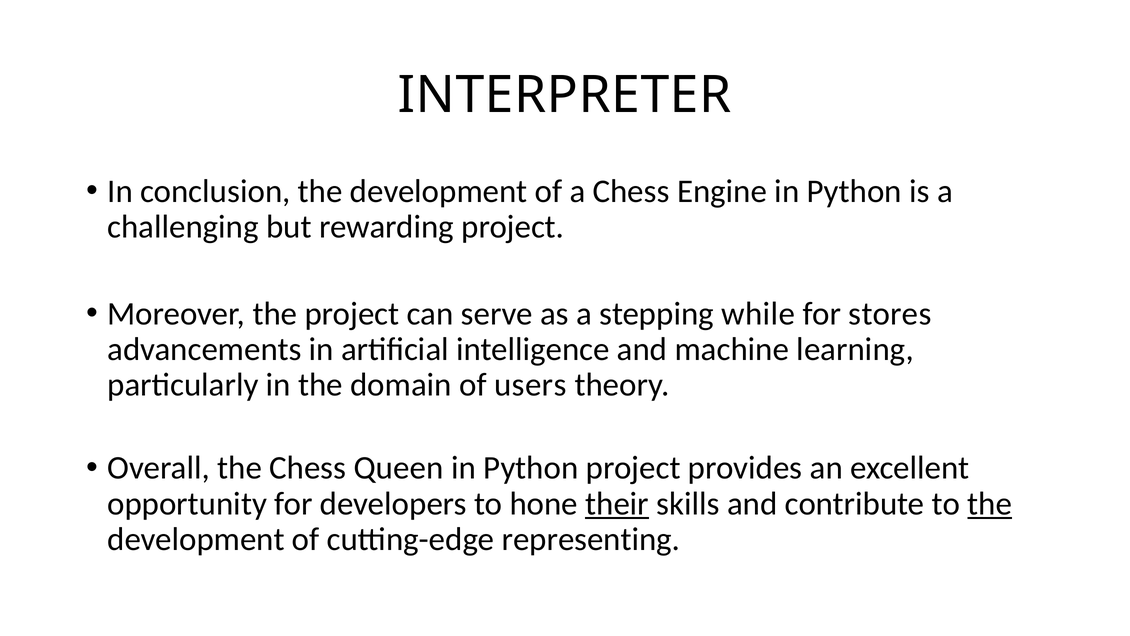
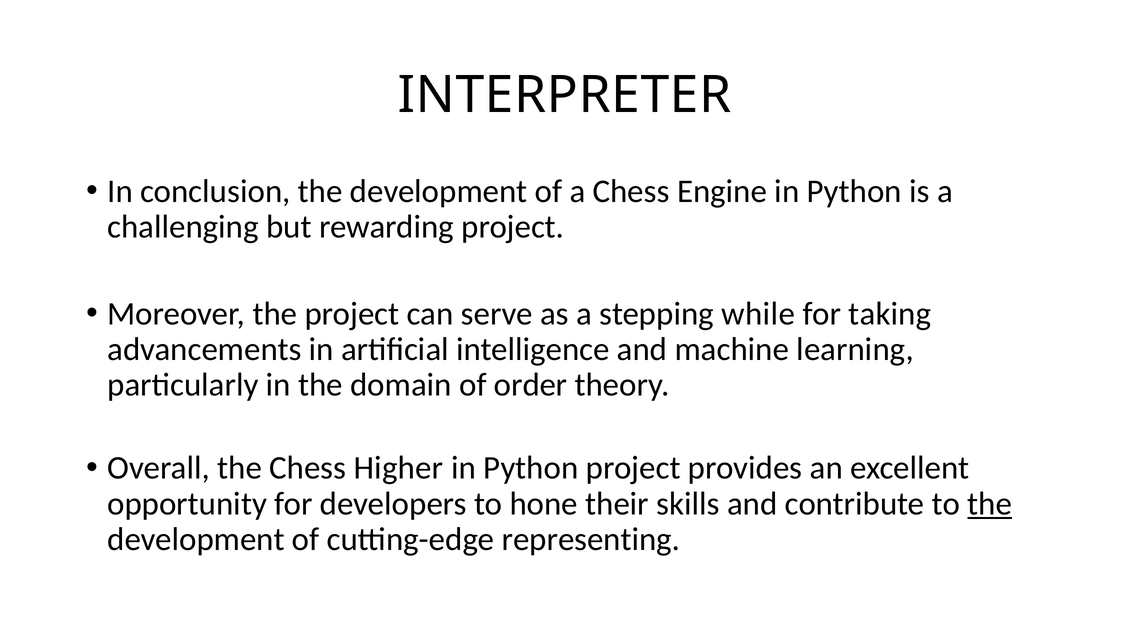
stores: stores -> taking (890, 314)
users: users -> order (531, 385)
Queen: Queen -> Higher (399, 468)
their underline: present -> none (617, 503)
